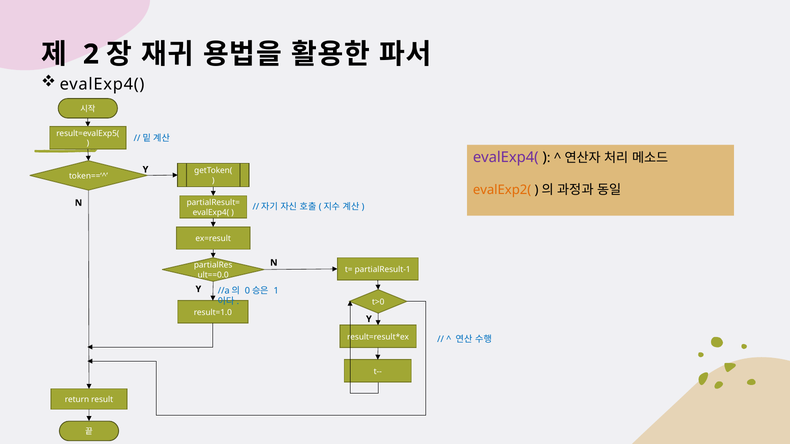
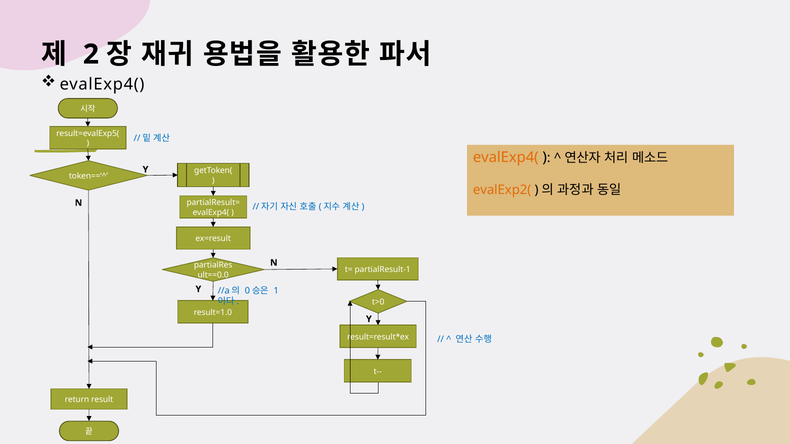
evalExp4( colour: purple -> orange (506, 158)
